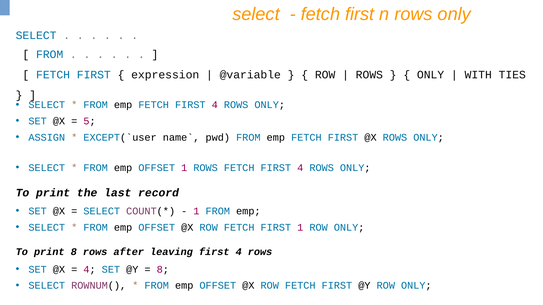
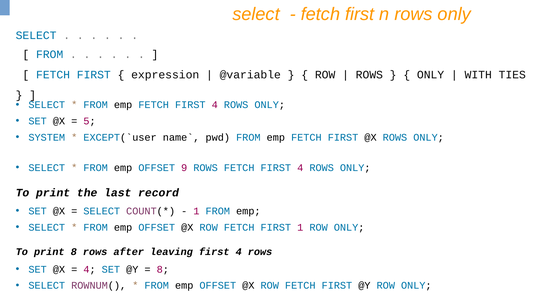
ASSIGN: ASSIGN -> SYSTEM (47, 138)
OFFSET 1: 1 -> 9 (184, 168)
